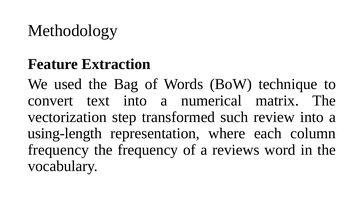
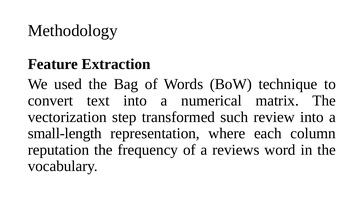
using-length: using-length -> small-length (65, 133)
frequency: frequency -> reputation (58, 150)
